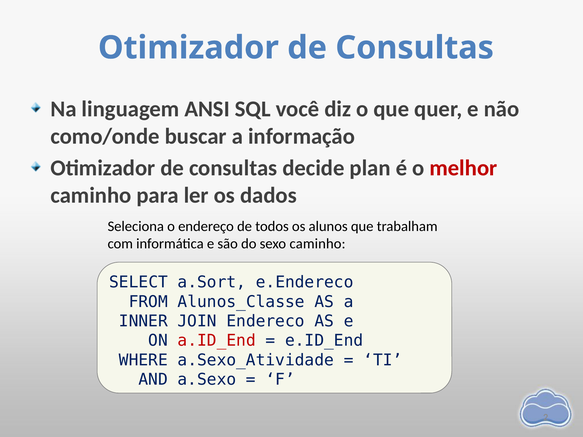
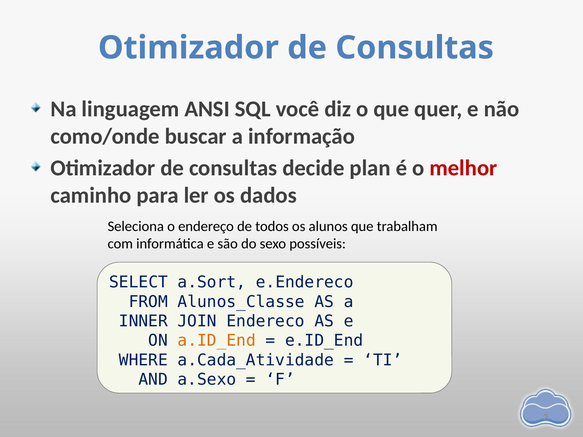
sexo caminho: caminho -> possíveis (318, 244)
a.ID_End colour: red -> orange (217, 341)
a.Sexo_Atividade: a.Sexo_Atividade -> a.Cada_Atividade (256, 360)
